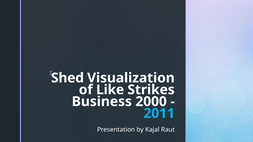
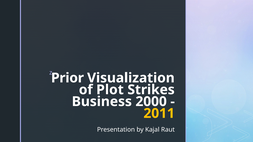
Shed: Shed -> Prior (67, 78)
Like: Like -> Plot (110, 90)
2011 colour: light blue -> yellow (159, 114)
